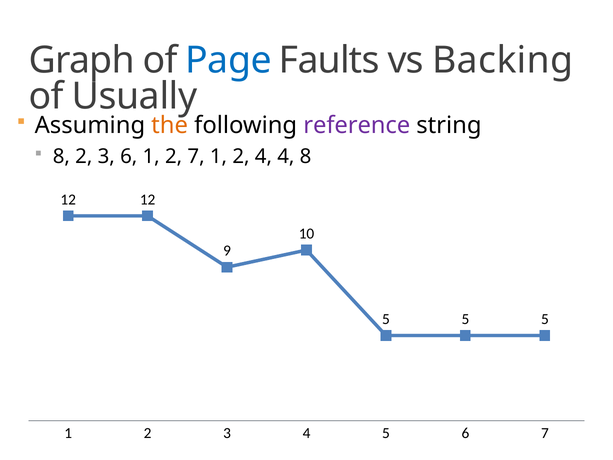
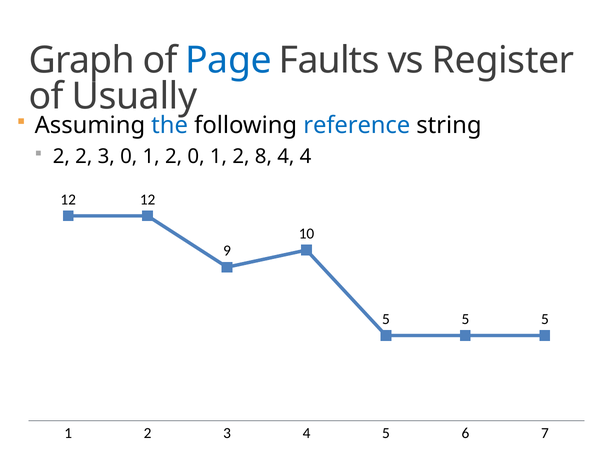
Backing: Backing -> Register (503, 60)
the colour: orange -> blue (170, 125)
reference colour: purple -> blue (357, 125)
8: 8 -> 2 (61, 157)
3 6: 6 -> 0 (129, 157)
2 7: 7 -> 0 (196, 157)
2 4: 4 -> 8 (263, 157)
4 8: 8 -> 4 (306, 157)
